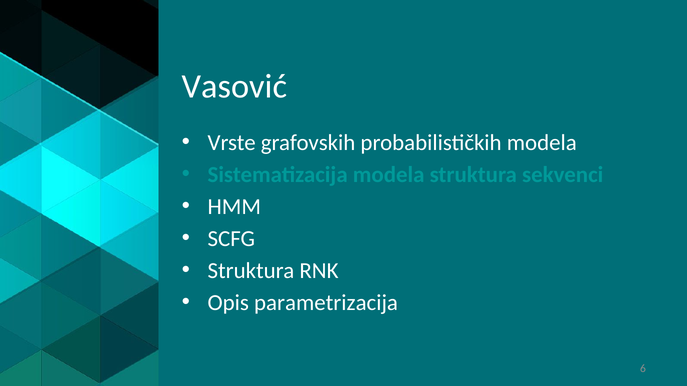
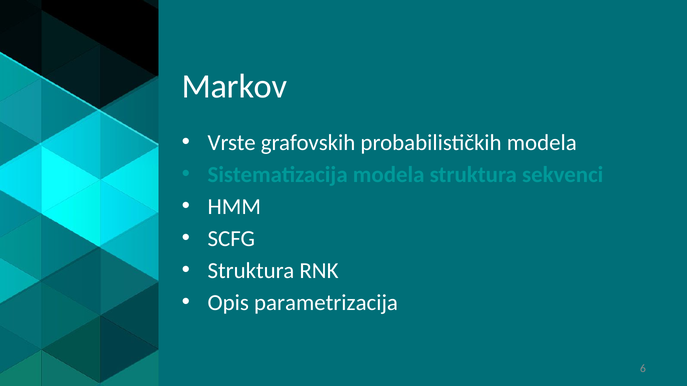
Vasović: Vasović -> Markov (234, 86)
